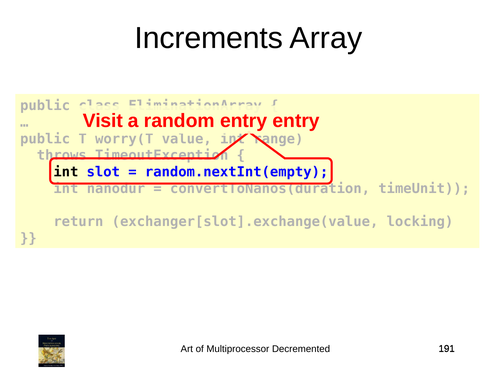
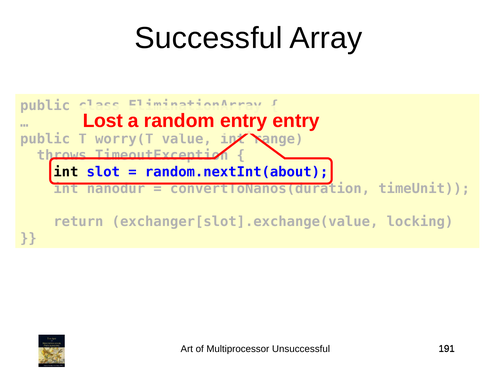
Increments: Increments -> Successful (209, 38)
Visit: Visit -> Lost (103, 121)
random.nextInt(empty: random.nextInt(empty -> random.nextInt(about (237, 172)
Decremented: Decremented -> Unsuccessful (301, 349)
